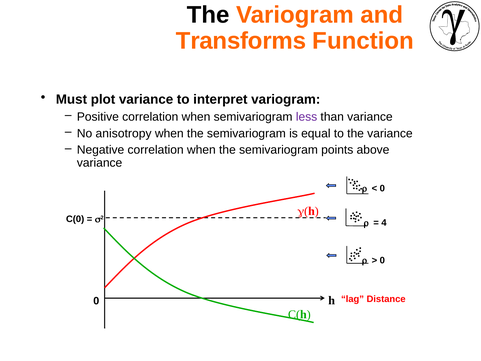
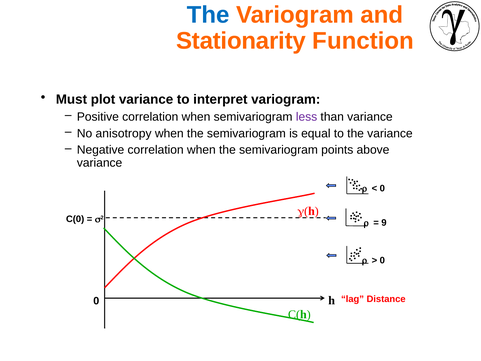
The colour: black -> blue (208, 15)
Transforms: Transforms -> Stationarity (241, 41)
4: 4 -> 9 (384, 223)
